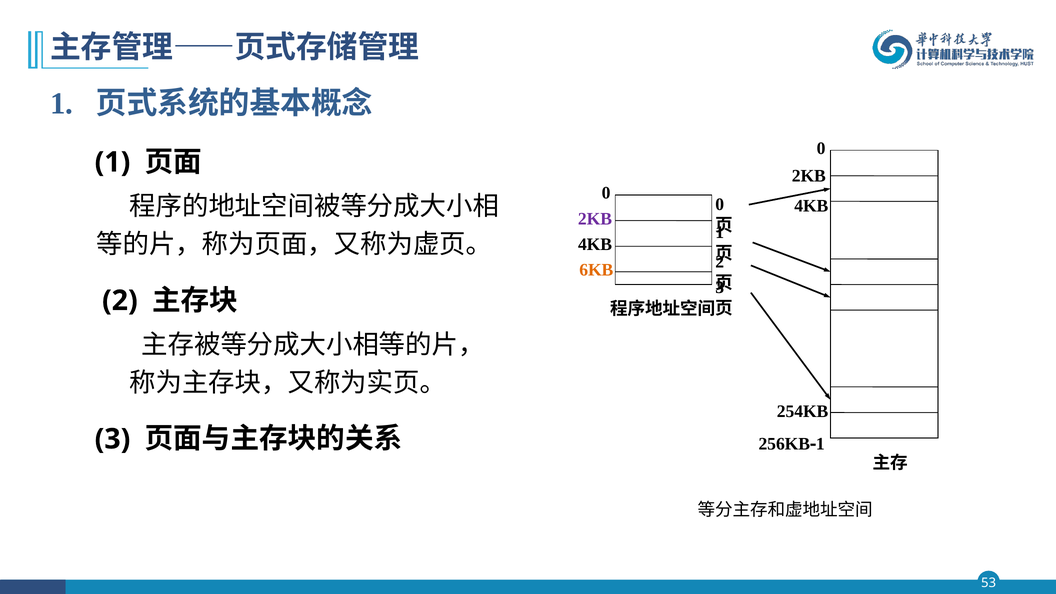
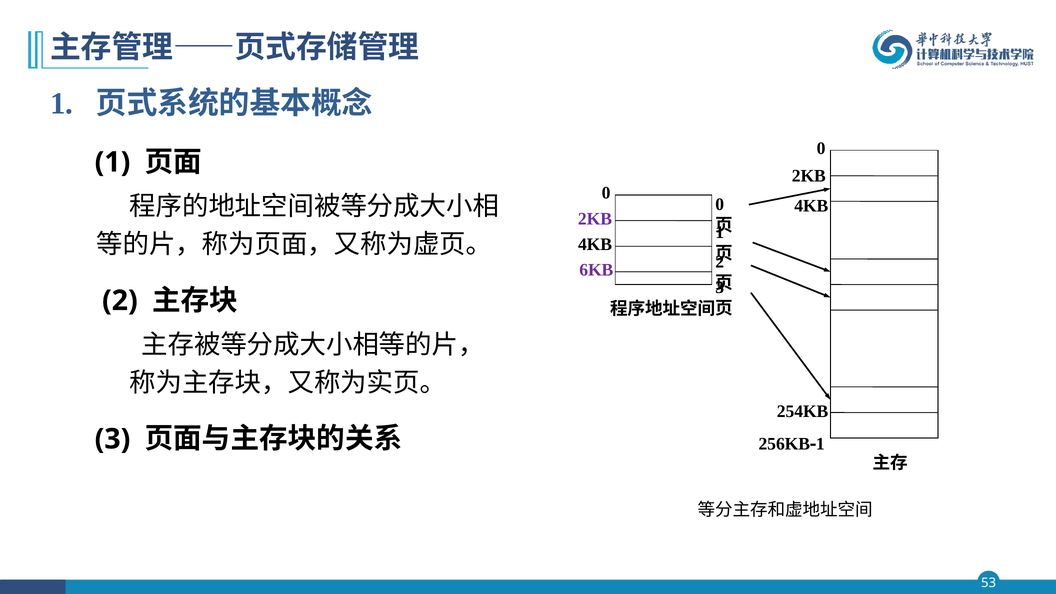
6KB colour: orange -> purple (596, 270)
